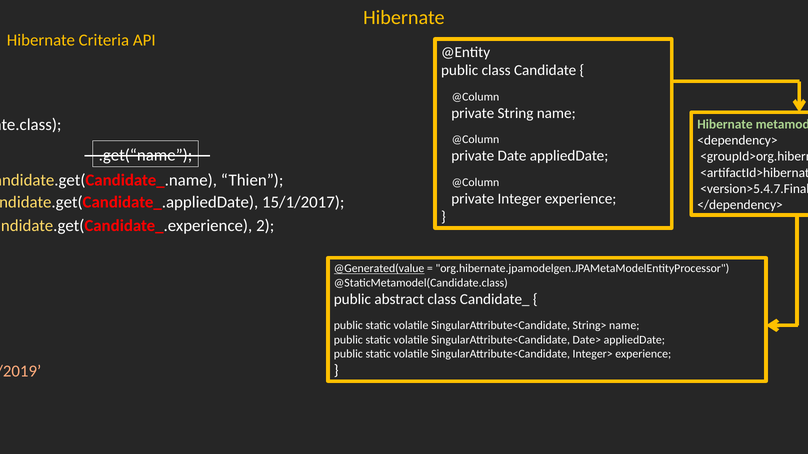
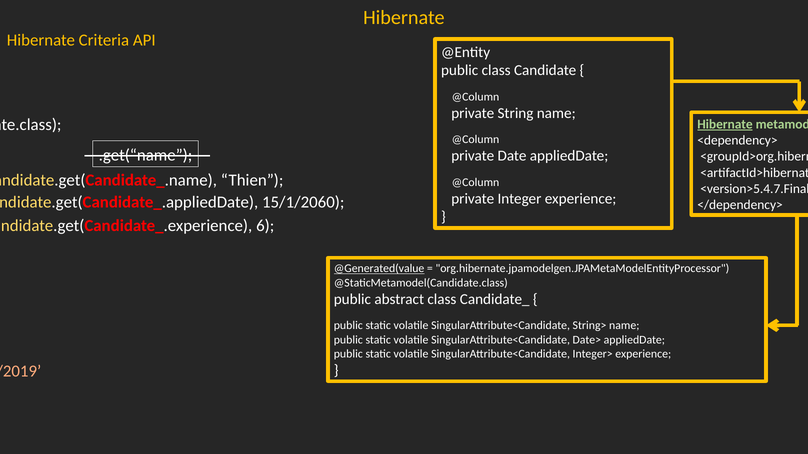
Hibernate underline: none -> present (725, 124)
15/1/2017: 15/1/2017 -> 15/1/2060 (303, 202)
2: 2 -> 6 (265, 226)
